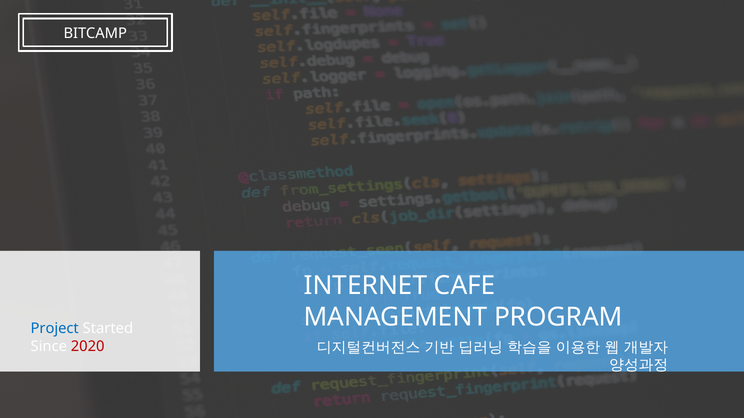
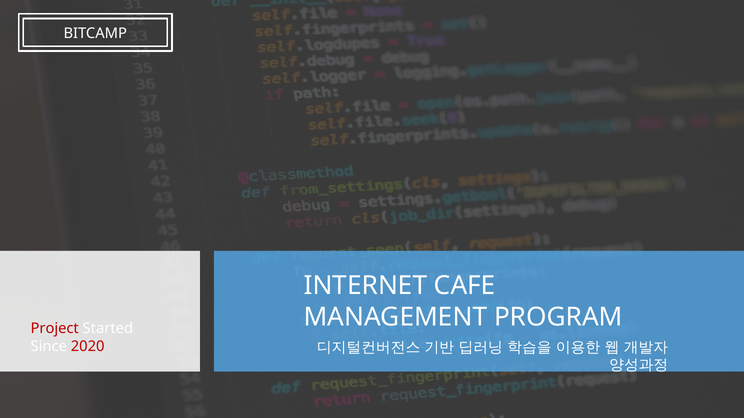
Project colour: blue -> red (55, 329)
